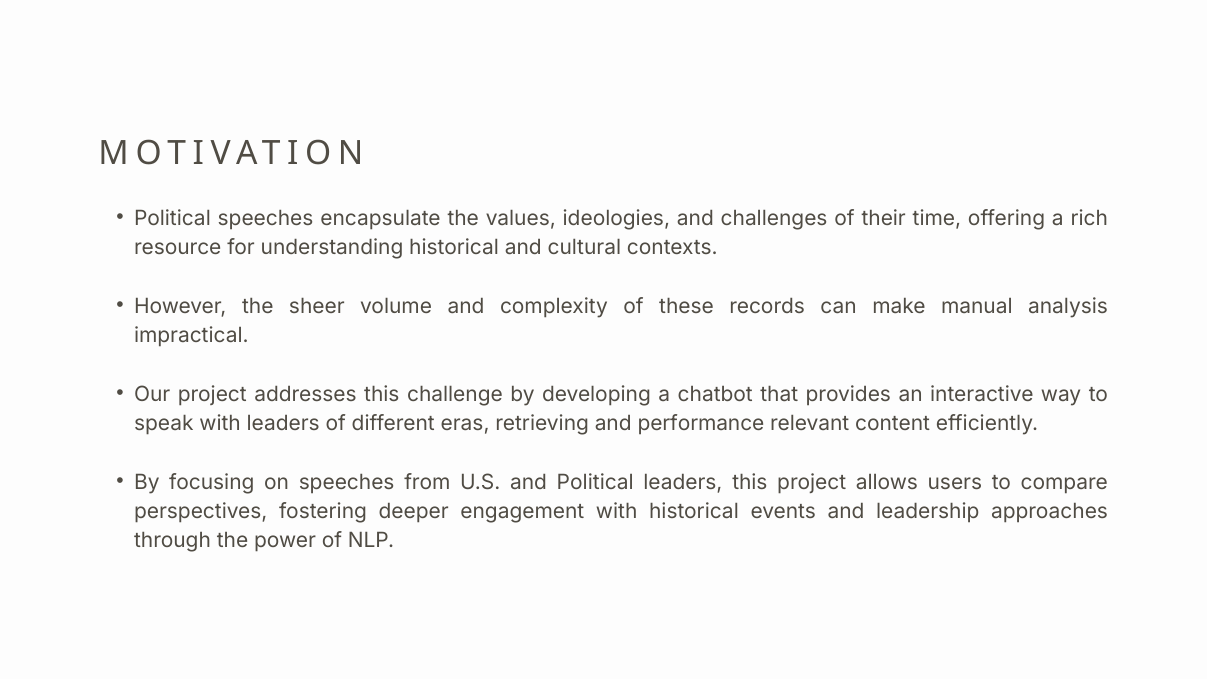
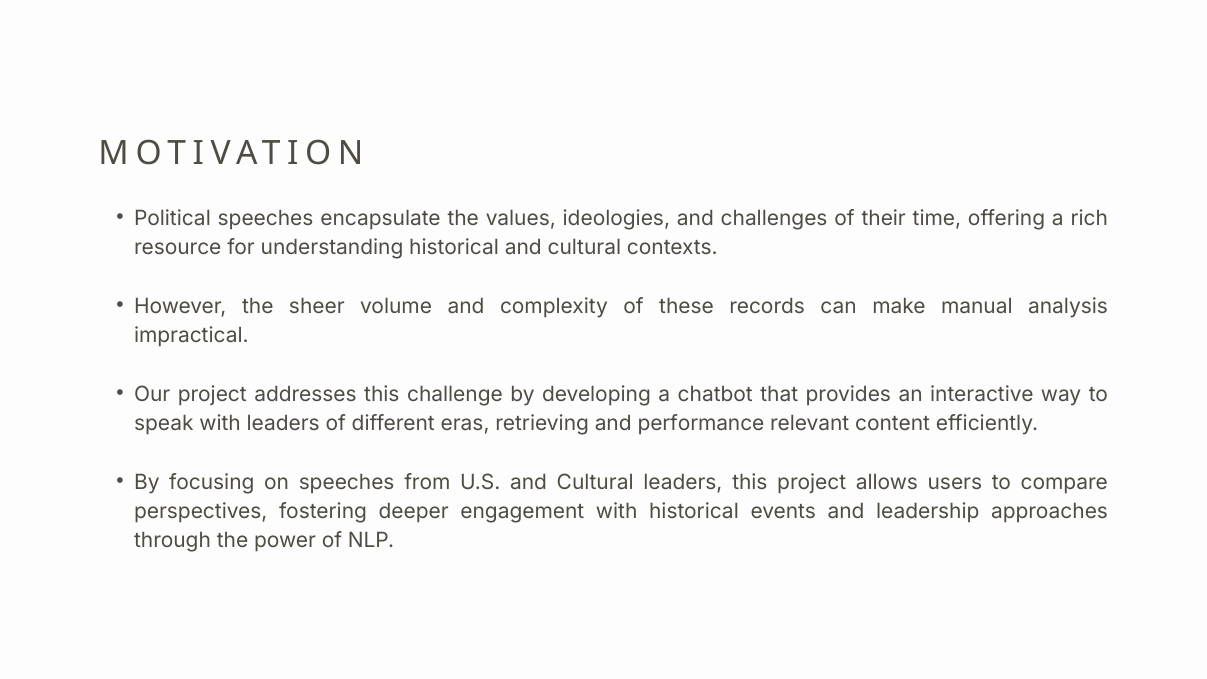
U.S and Political: Political -> Cultural (595, 482)
